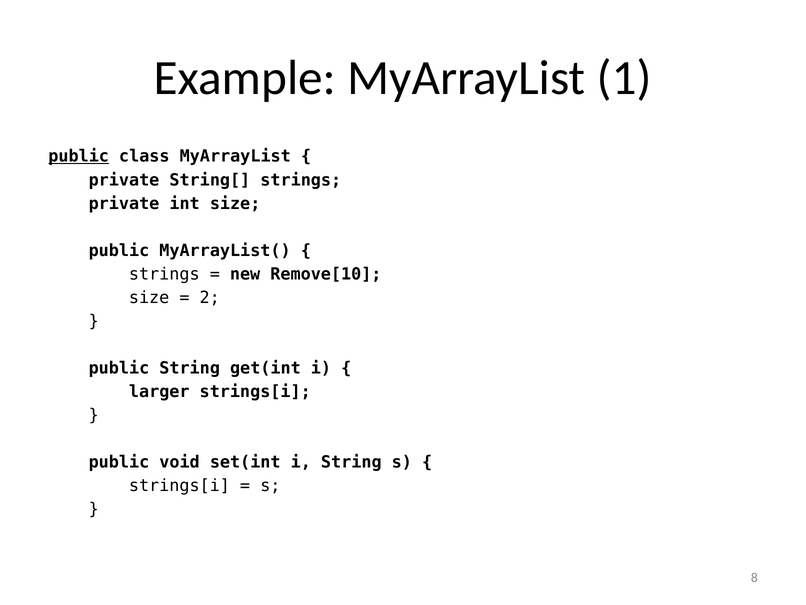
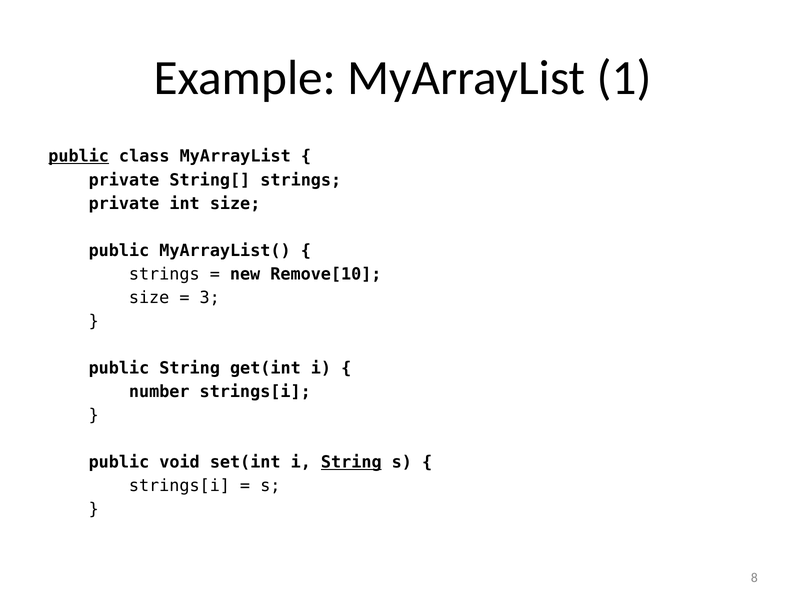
2: 2 -> 3 (210, 297)
larger: larger -> number (159, 391)
String underline: none -> present (351, 462)
